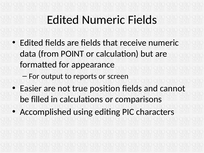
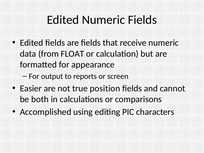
POINT: POINT -> FLOAT (72, 54)
filled: filled -> both (40, 99)
